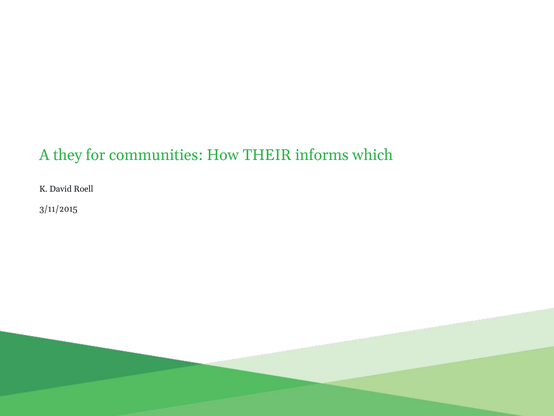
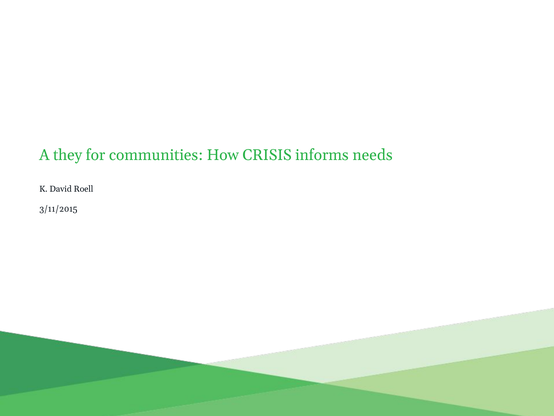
THEIR: THEIR -> CRISIS (267, 155)
which: which -> needs (373, 155)
